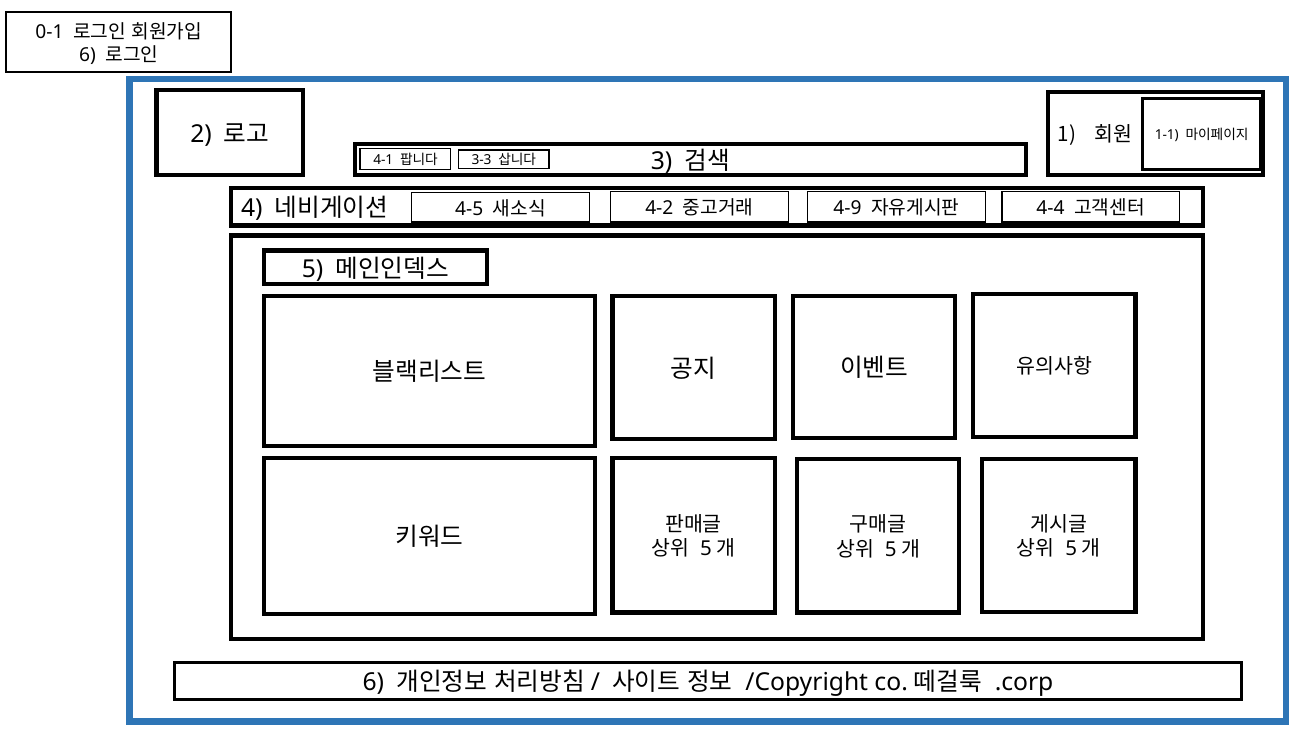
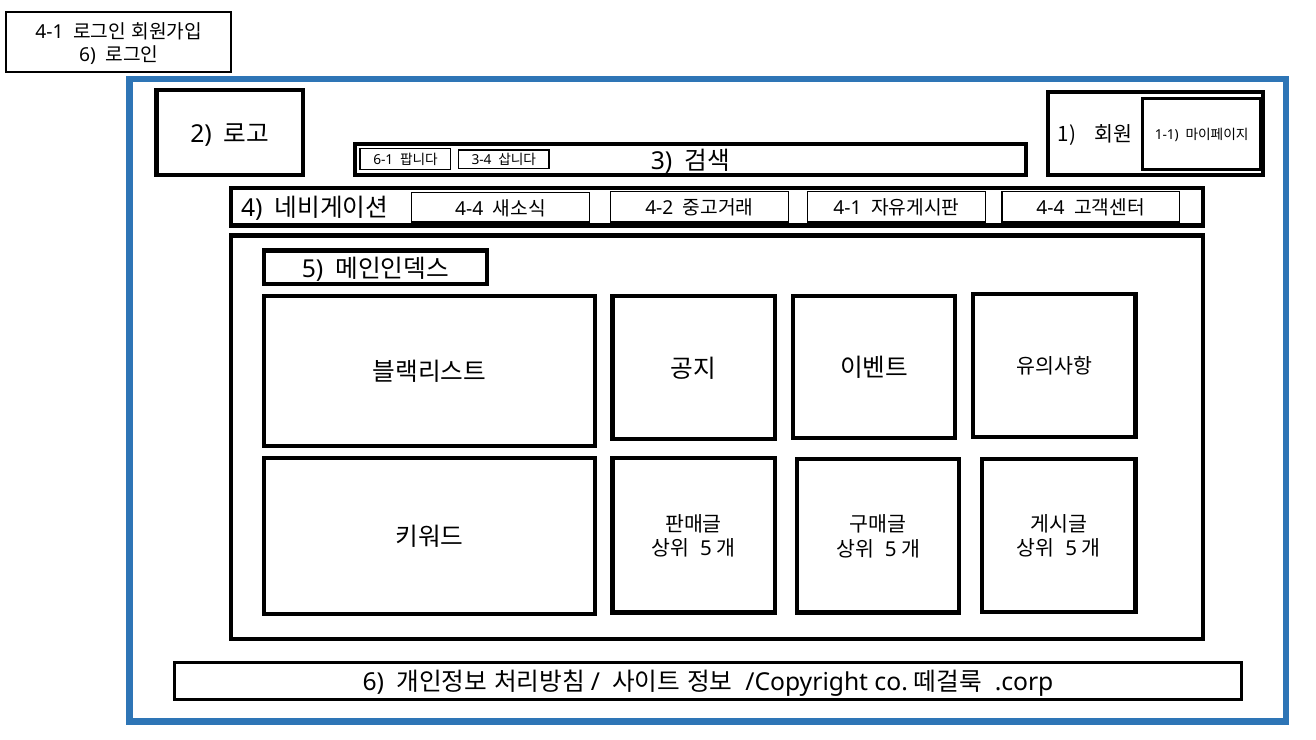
0-1: 0-1 -> 4-1 (49, 32)
4-1: 4-1 -> 6-1 (383, 160)
3-3: 3-3 -> 3-4 (482, 160)
4-5: 4-5 -> 4-4 (469, 209)
4-9: 4-9 -> 4-1 (847, 208)
